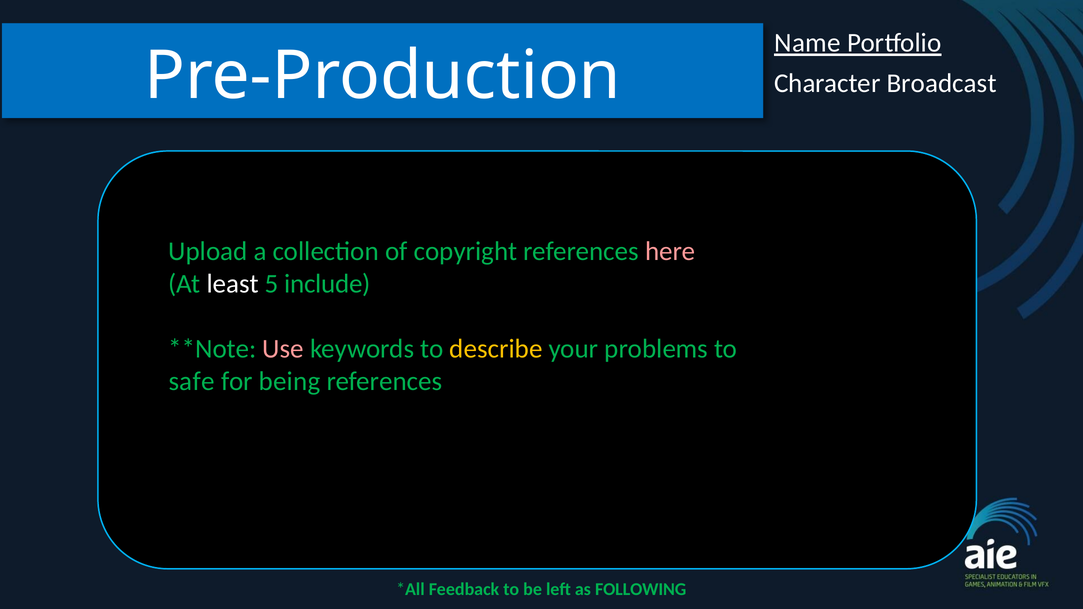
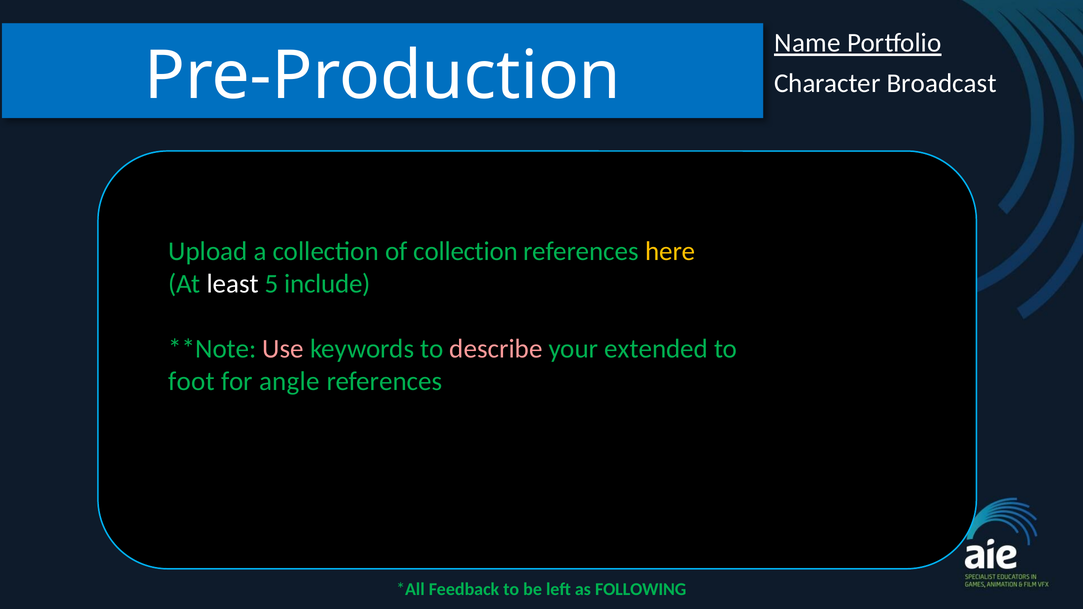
of copyright: copyright -> collection (466, 251)
here colour: pink -> yellow (670, 251)
describe colour: yellow -> pink (496, 349)
problems: problems -> extended (656, 349)
safe: safe -> foot (192, 381)
being: being -> angle (290, 381)
